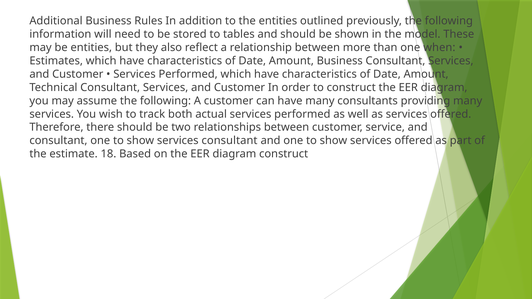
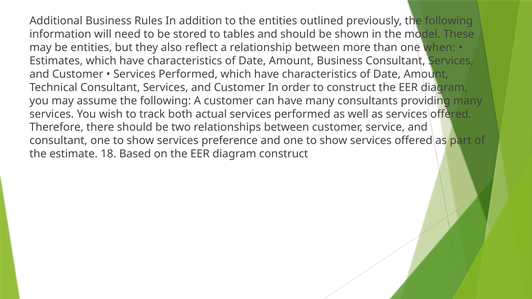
services consultant: consultant -> preference (230, 141)
